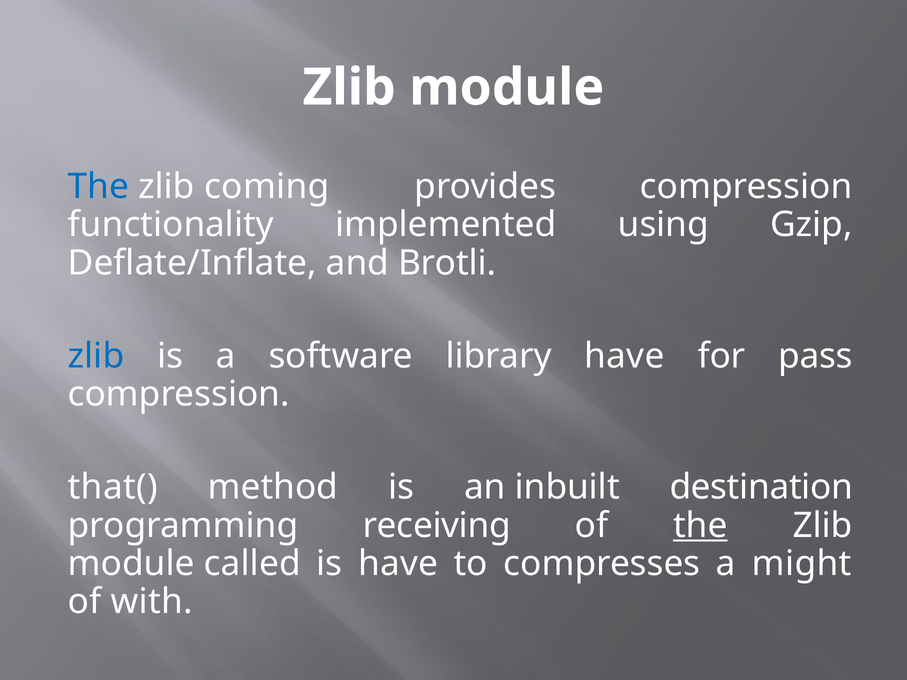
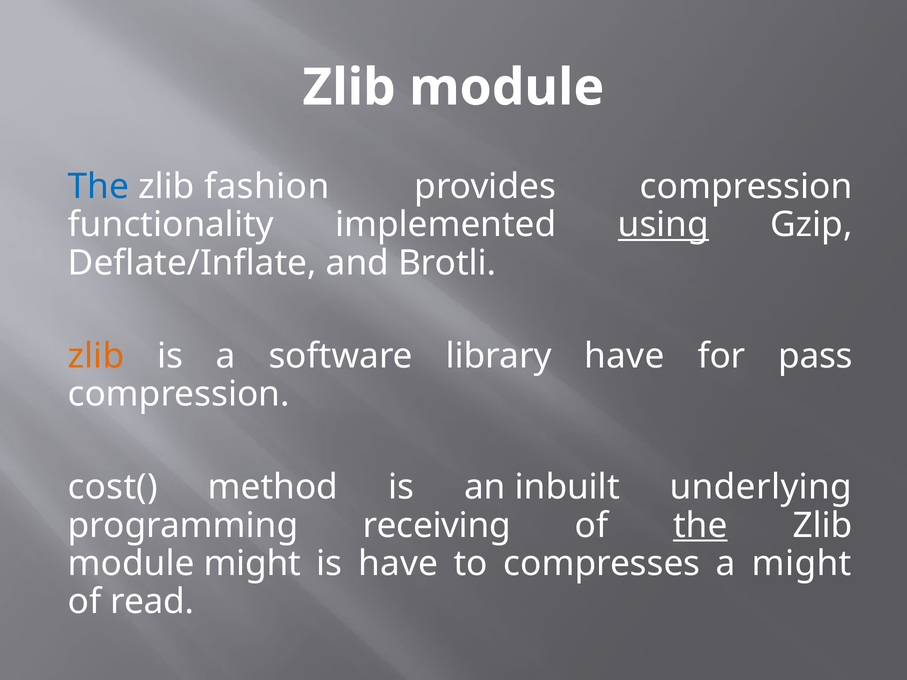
coming: coming -> fashion (267, 187)
using underline: none -> present (663, 225)
zlib colour: blue -> orange (96, 356)
that(: that( -> cost( (113, 487)
destination: destination -> underlying (761, 487)
module called: called -> might (252, 564)
with: with -> read (152, 602)
